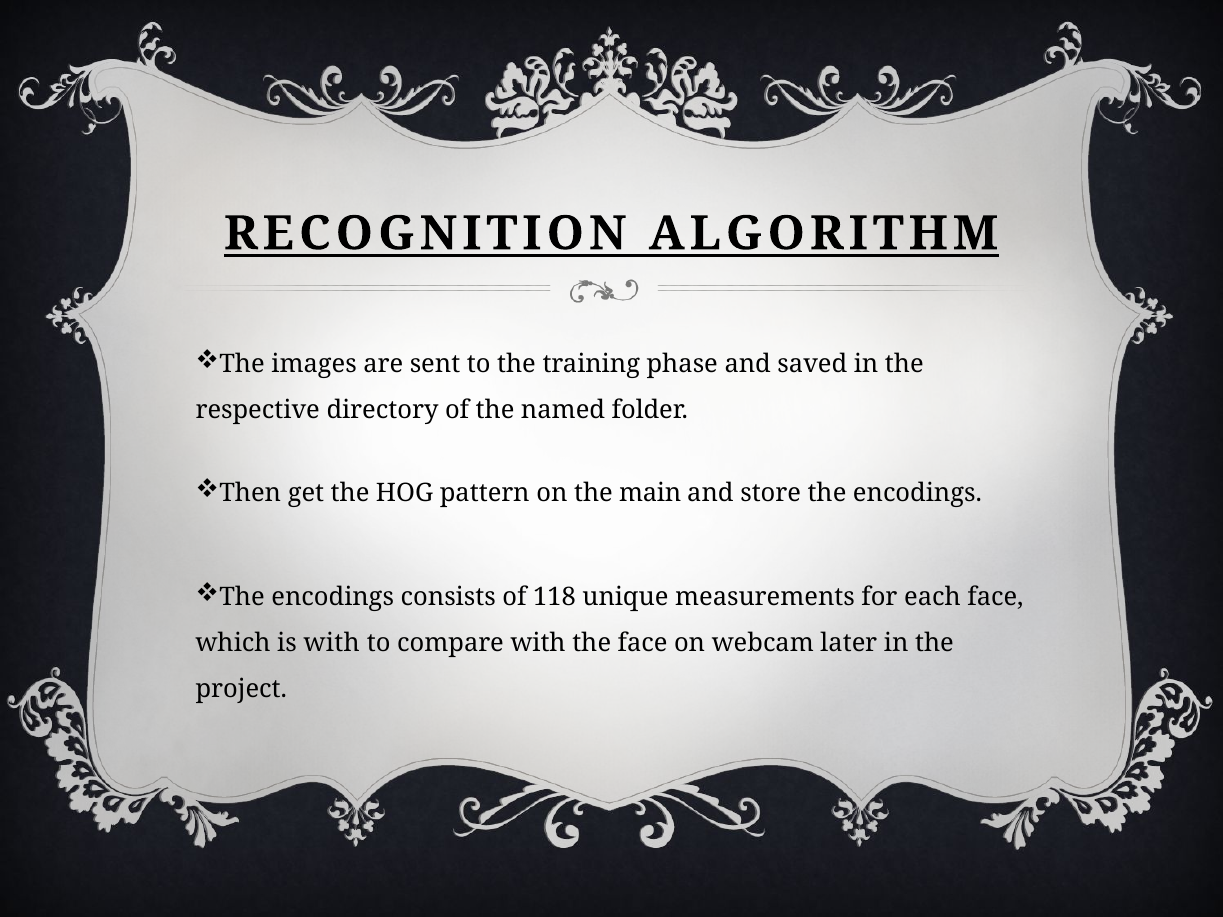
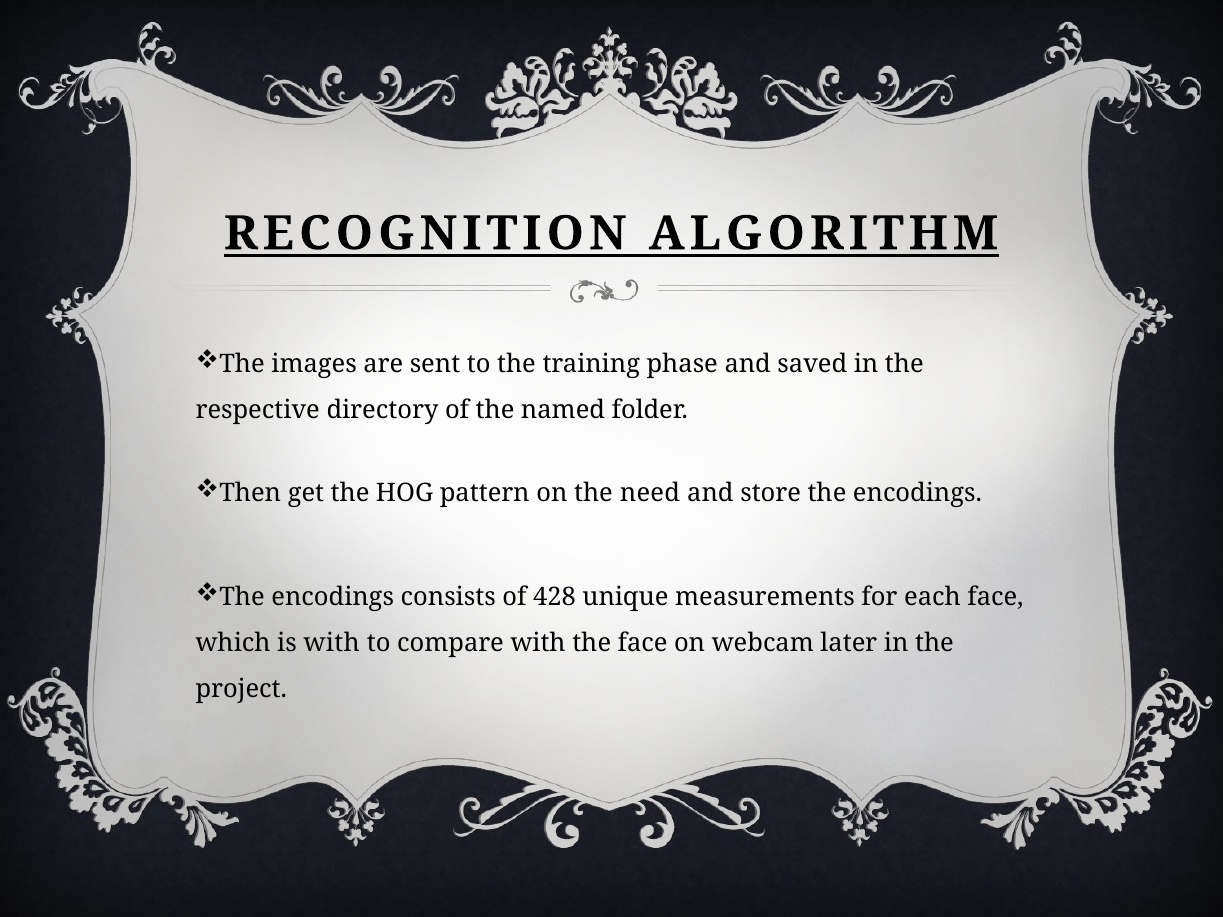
main: main -> need (650, 494)
118: 118 -> 428 (554, 597)
